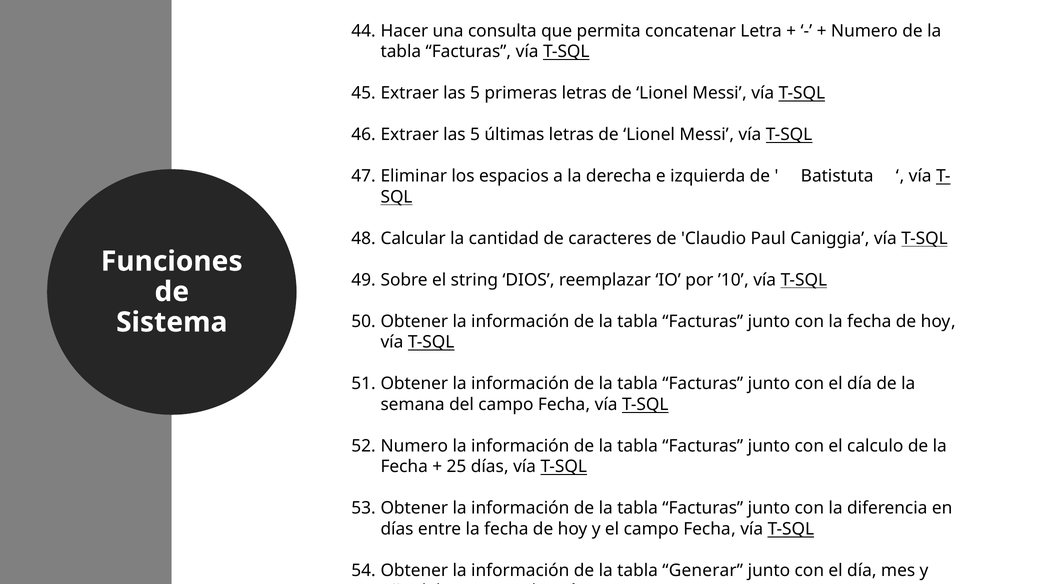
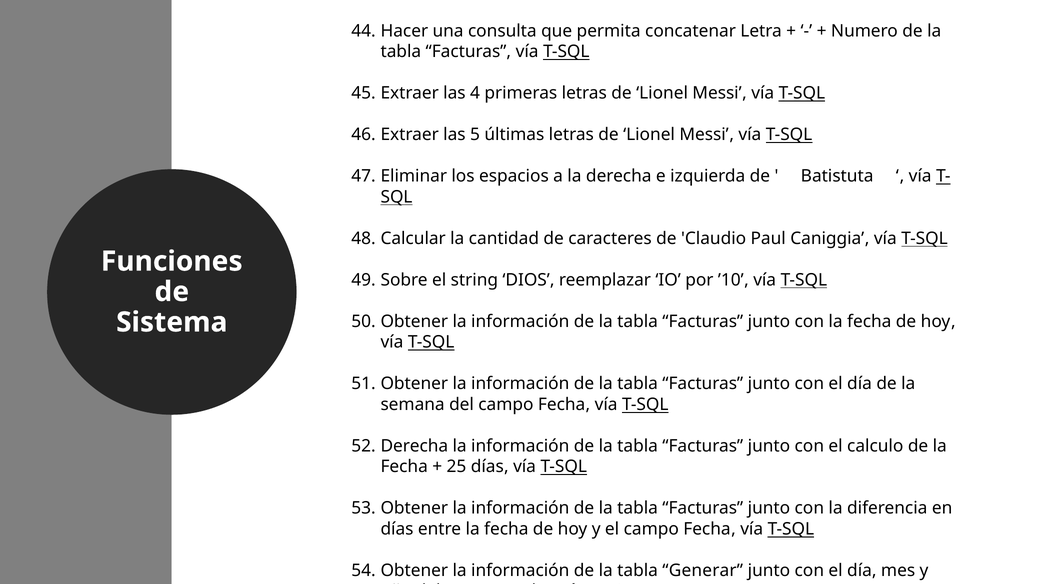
5: 5 -> 4 (475, 93)
Numero: Numero -> Derecha (414, 446)
